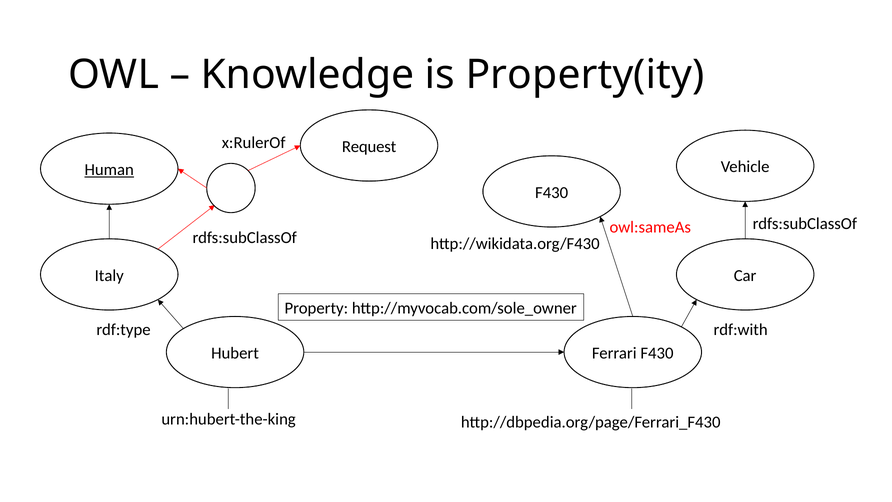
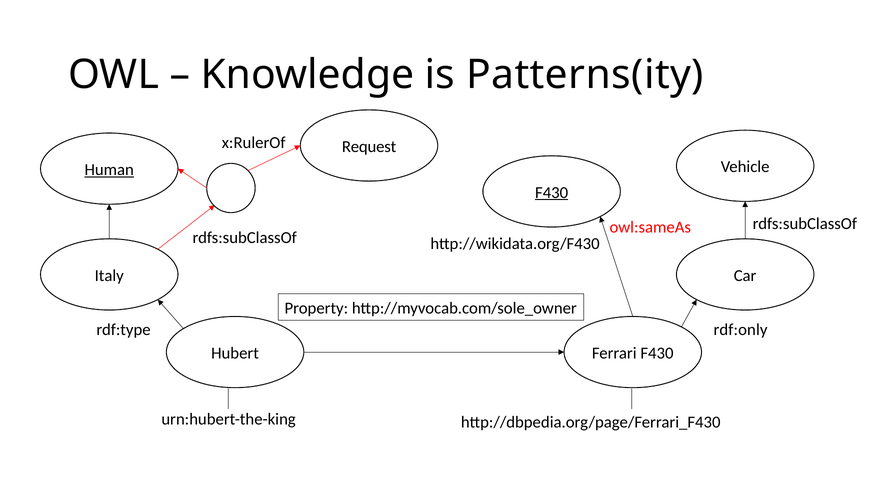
Property(ity: Property(ity -> Patterns(ity (585, 75)
F430 underline: none -> present (552, 192)
rdf:with: rdf:with -> rdf:only (741, 329)
